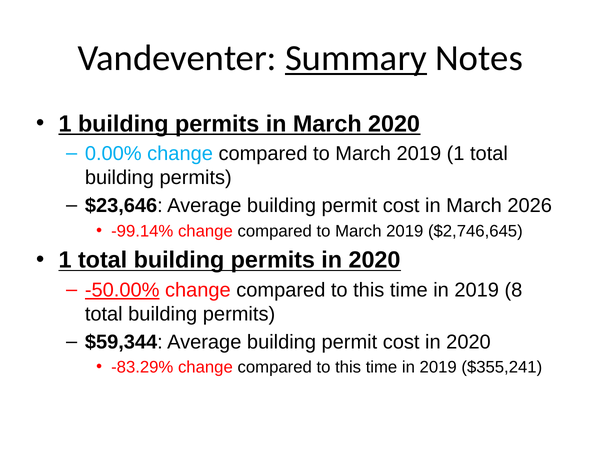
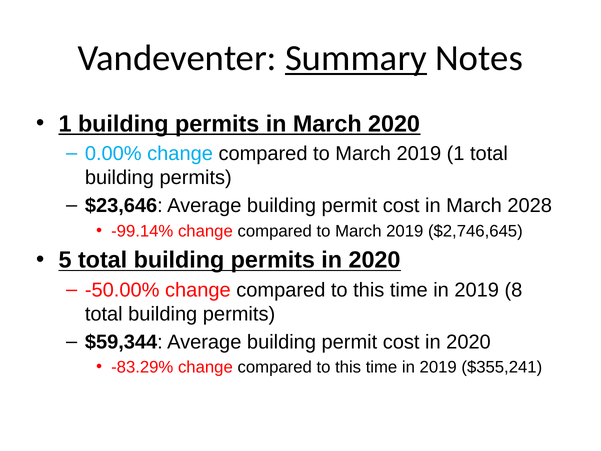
2026: 2026 -> 2028 (530, 206)
1: 1 -> 5 (65, 260)
-50.00% underline: present -> none (122, 290)
